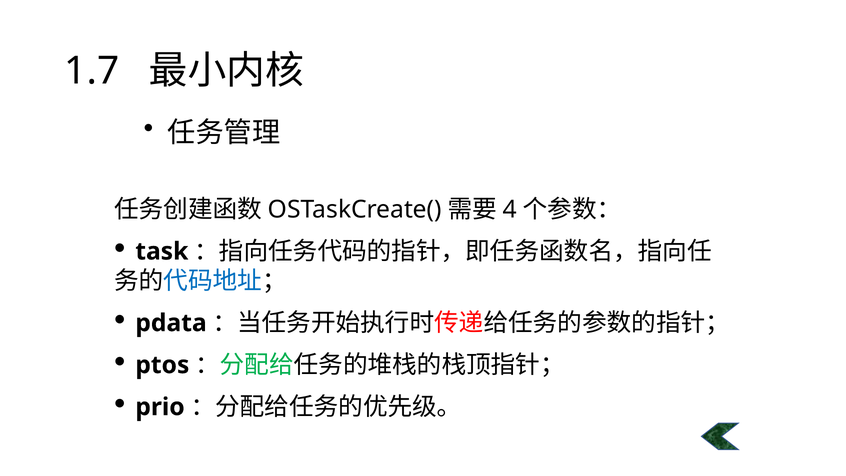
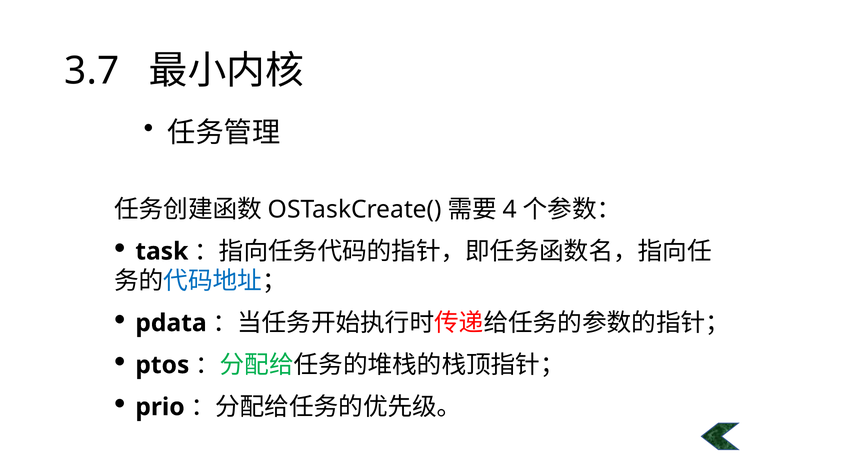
1.7: 1.7 -> 3.7 (92, 71)
